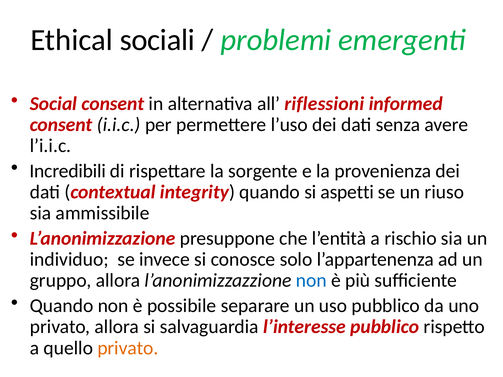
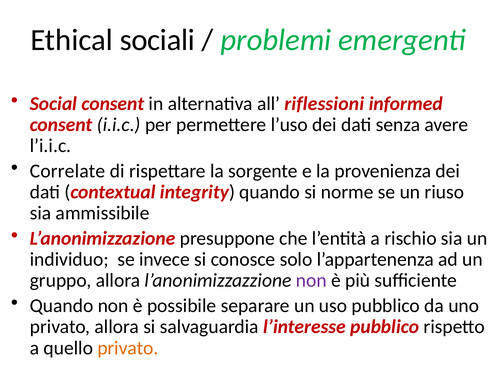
Incredibili: Incredibili -> Correlate (68, 171)
aspetti: aspetti -> norme (347, 192)
non colour: blue -> purple (311, 281)
